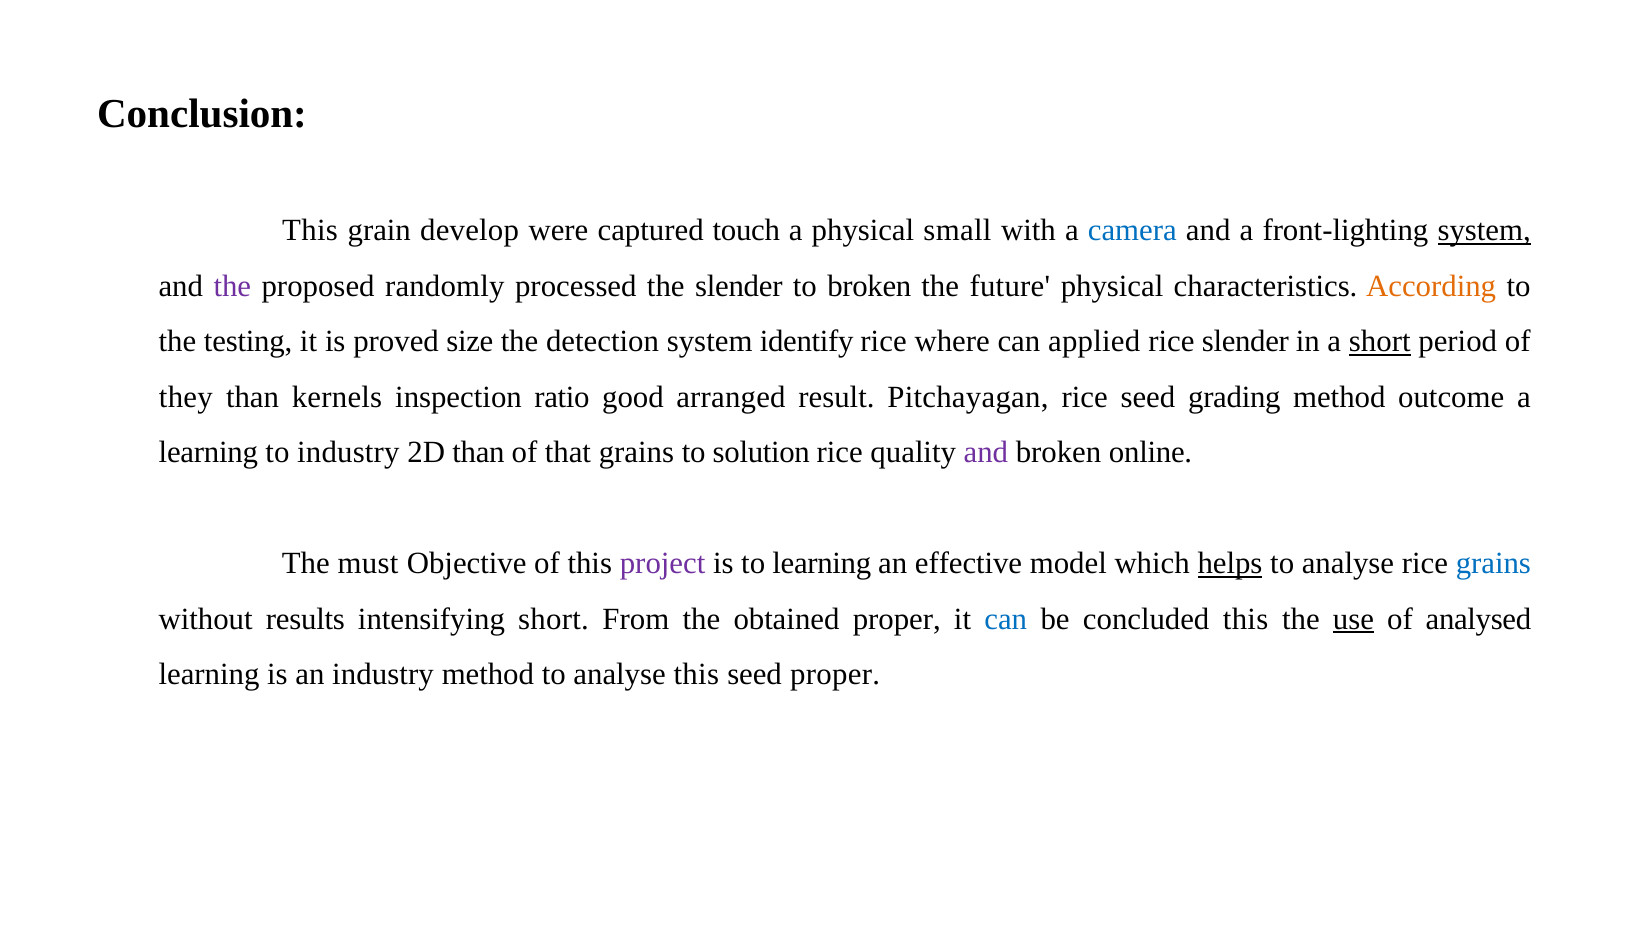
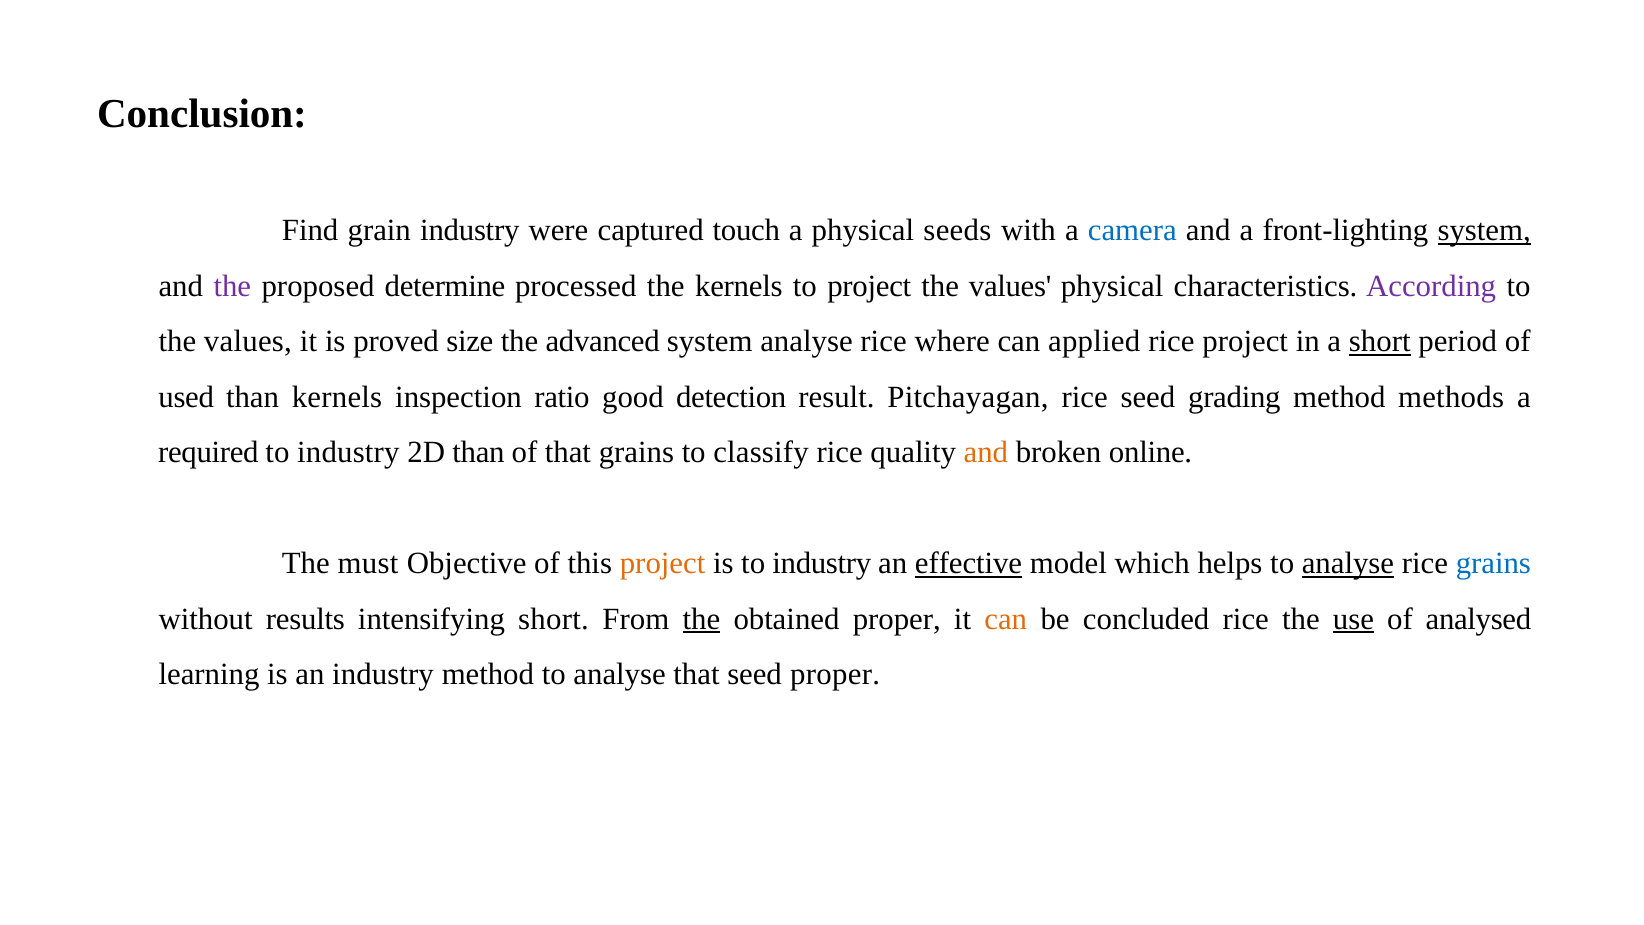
This: This -> Find (310, 230)
grain develop: develop -> industry (470, 230)
small: small -> seeds (957, 230)
randomly: randomly -> determine (445, 286)
the slender: slender -> kernels (739, 286)
to broken: broken -> project (869, 286)
future: future -> values (1010, 286)
According colour: orange -> purple (1431, 286)
testing: testing -> values (248, 341)
detection: detection -> advanced (603, 341)
system identify: identify -> analyse (807, 341)
rice slender: slender -> project (1245, 341)
they: they -> used (186, 397)
arranged: arranged -> detection (731, 397)
outcome: outcome -> methods (1451, 397)
learning: learning -> required (208, 452)
solution: solution -> classify (761, 452)
and colour: purple -> orange (986, 452)
project colour: purple -> orange (663, 563)
is to learning: learning -> industry (822, 563)
effective underline: none -> present (969, 563)
helps underline: present -> none (1230, 563)
analyse underline: none -> present (1348, 563)
the underline: none -> present (701, 619)
can colour: blue -> orange (1006, 619)
concluded this: this -> rice (1246, 619)
analyse this: this -> that (696, 674)
